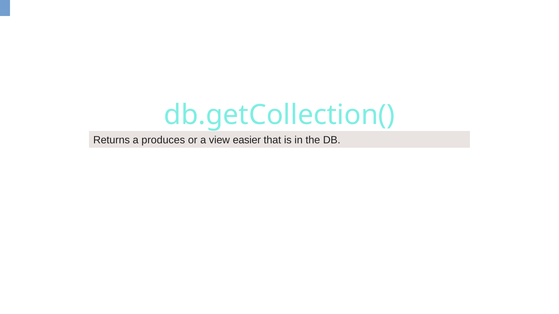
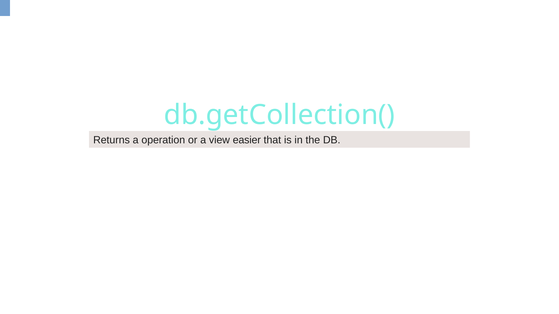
produces: produces -> operation (163, 140)
